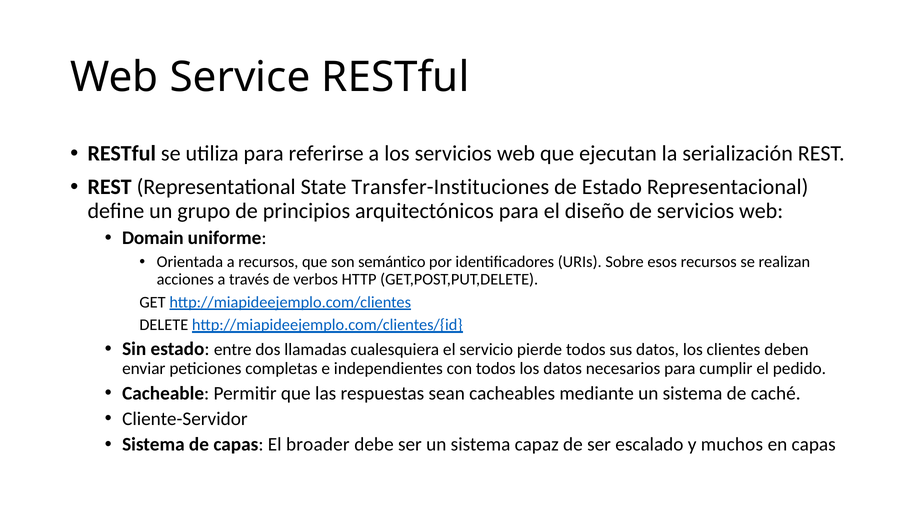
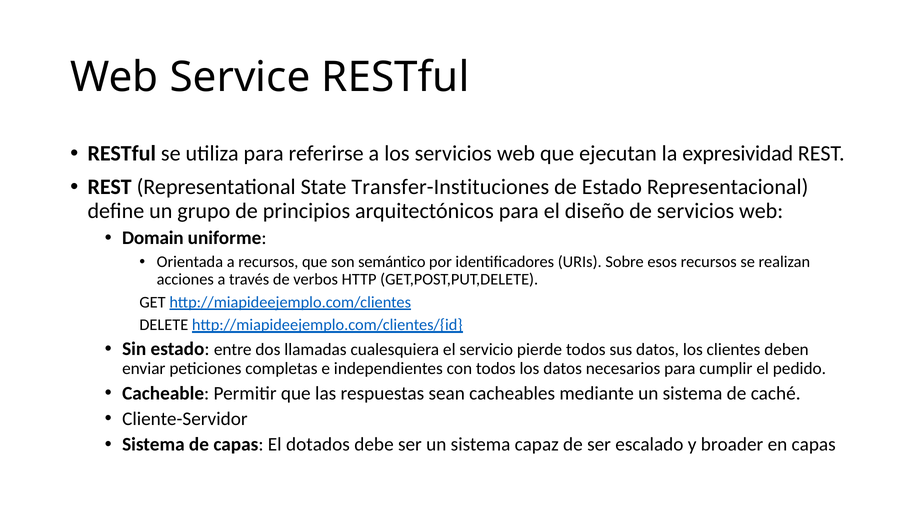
serialización: serialización -> expresividad (738, 153)
broader: broader -> dotados (318, 444)
muchos: muchos -> broader (732, 444)
